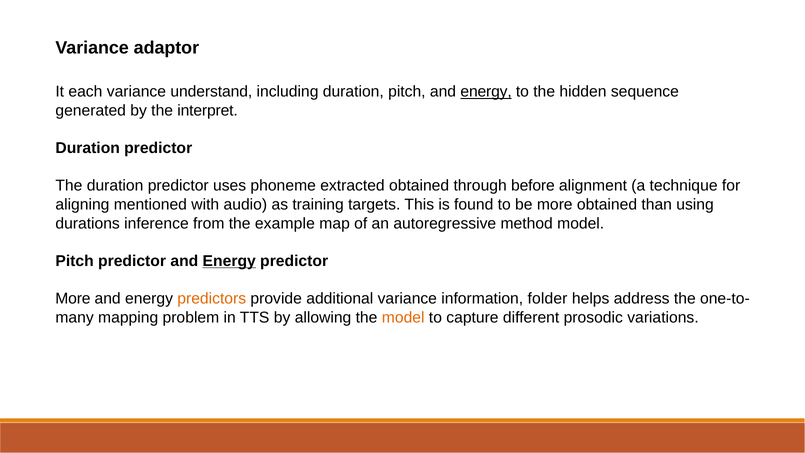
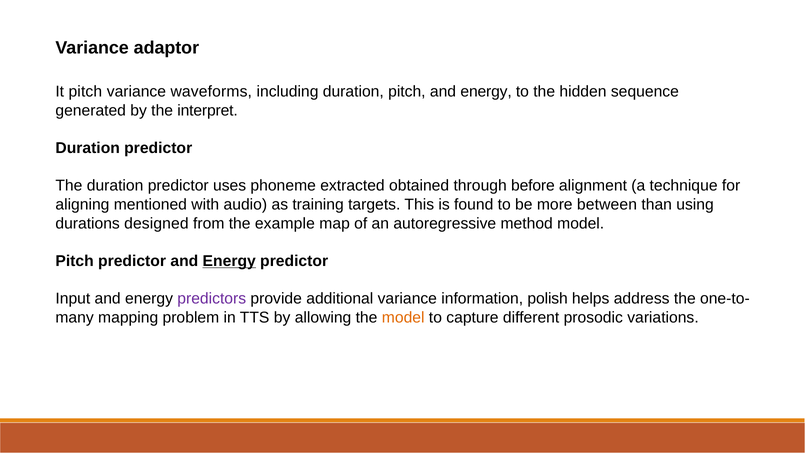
It each: each -> pitch (85, 92)
understand: understand -> waveforms (211, 92)
energy underline: present -> none (486, 92)
more obtained: obtained -> between (607, 205)
inference: inference -> designed (156, 223)
More: More -> Input (73, 298)
predictors colour: orange -> purple (212, 298)
folder: folder -> polish (548, 298)
